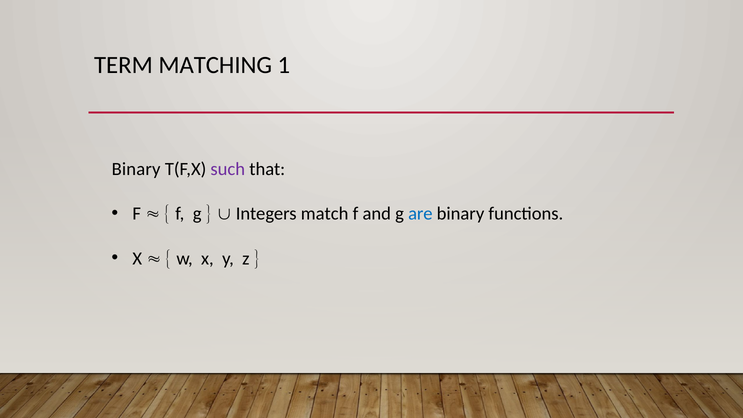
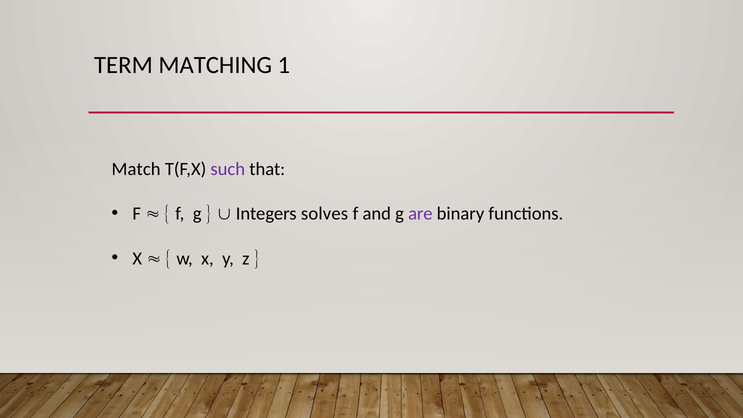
Binary: Binary -> Match (136, 169)
match: match -> solves (325, 214)
are colour: blue -> purple (420, 214)
